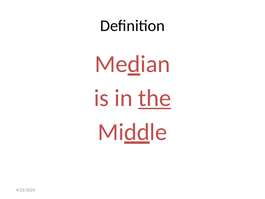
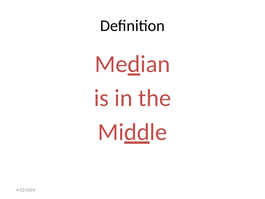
the underline: present -> none (155, 98)
